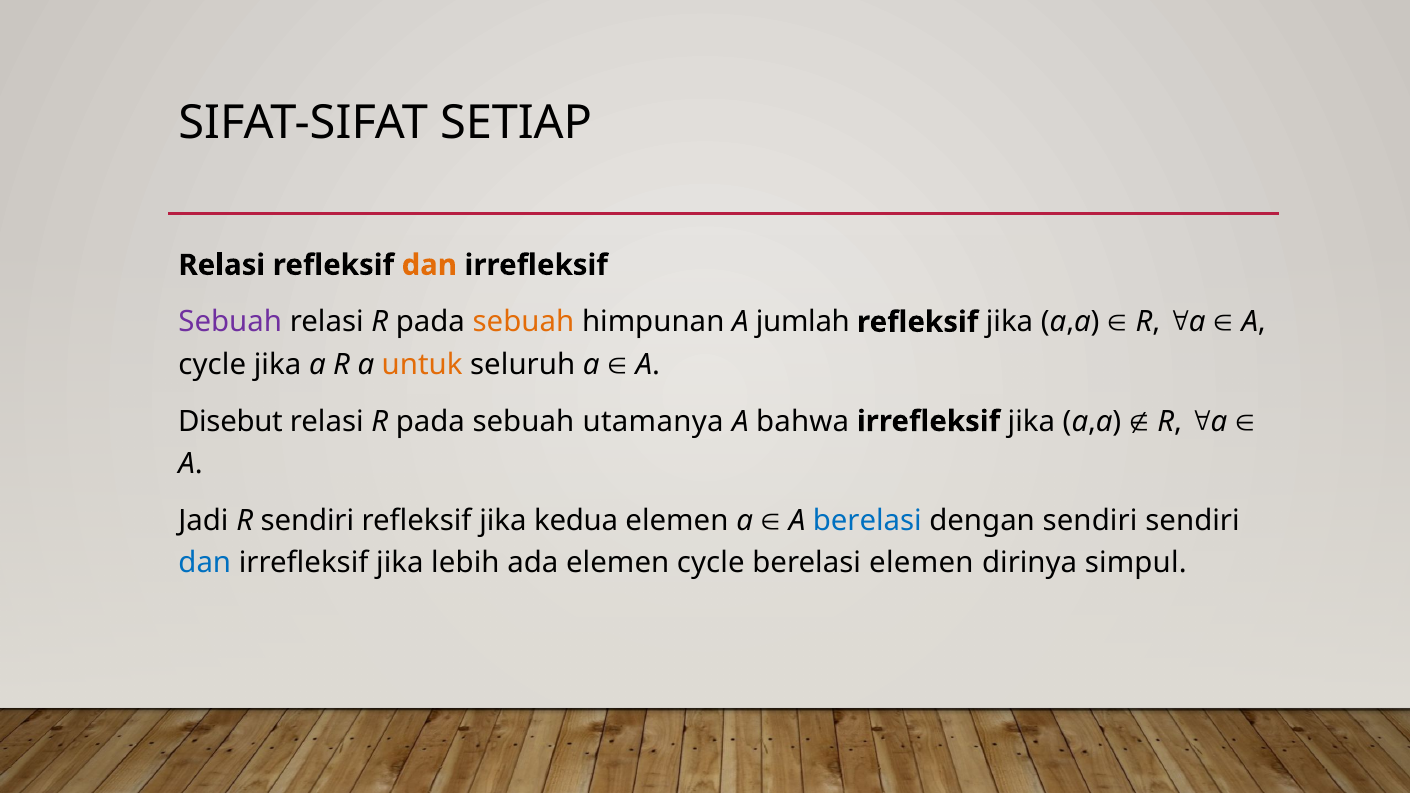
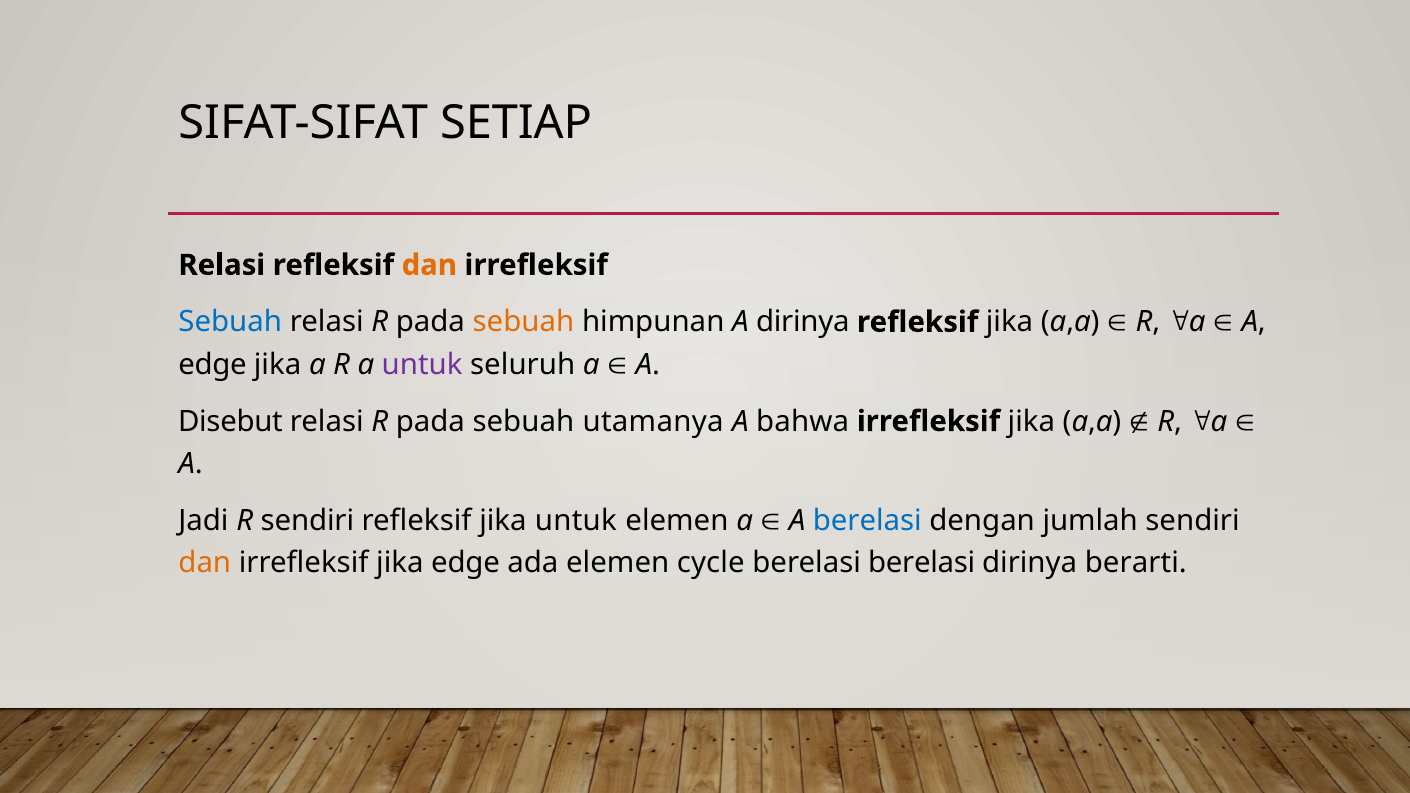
Sebuah colour: purple -> blue (230, 322)
A jumlah: jumlah -> dirinya (803, 322)
cycle: cycle -> edge (213, 364)
untuk colour: orange -> purple (422, 364)
jika kedua: kedua -> untuk (576, 521)
dengan sendiri: sendiri -> jumlah (1090, 521)
dan colour: blue -> orange (205, 563)
jika lebih: lebih -> edge (466, 563)
berelasi elemen: elemen -> berelasi (922, 563)
simpul: simpul -> berarti (1136, 563)
